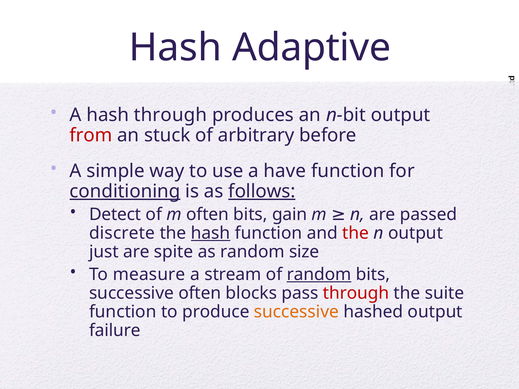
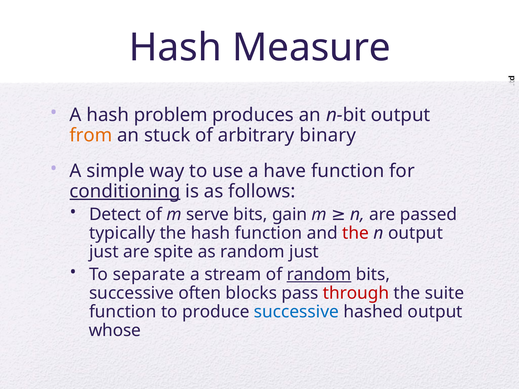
Adaptive: Adaptive -> Measure (312, 48)
hash through: through -> problem (171, 115)
from colour: red -> orange (91, 135)
before: before -> binary (328, 135)
follows underline: present -> none (262, 191)
m often: often -> serve (208, 215)
discrete: discrete -> typically (122, 233)
hash underline: present -> none (211, 233)
random size: size -> just (304, 252)
measure: measure -> separate (149, 274)
successive colour: orange -> blue (296, 312)
failure: failure -> whose (115, 331)
